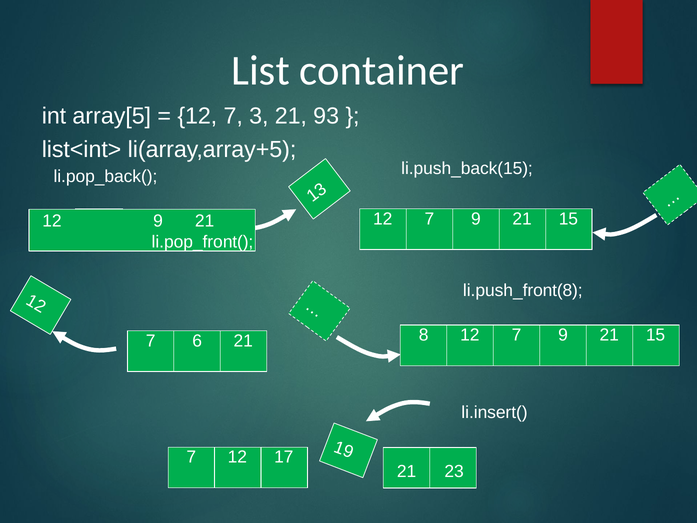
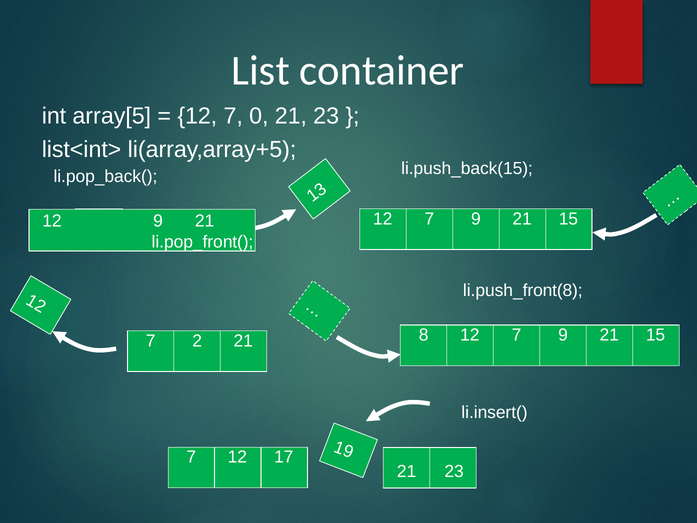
7 3: 3 -> 0 (259, 116)
93: 93 -> 23 (326, 116)
7 6: 6 -> 2 (197, 341)
